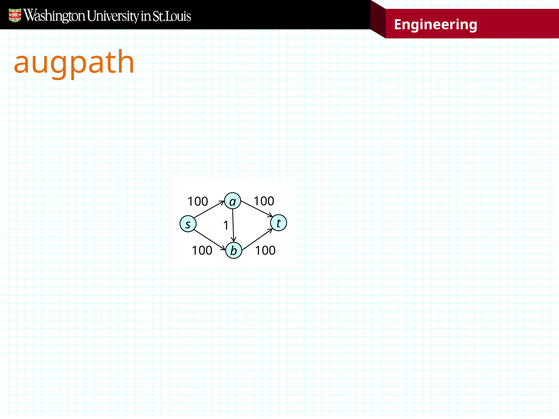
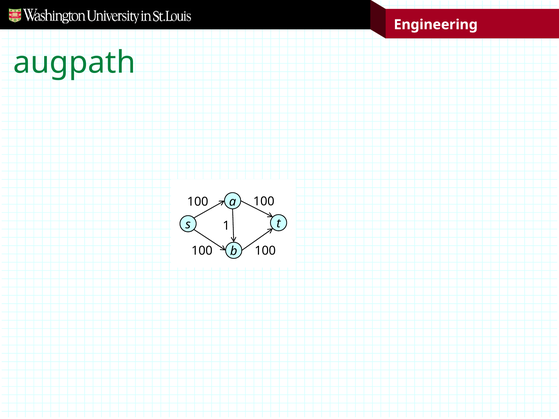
augpath colour: orange -> green (74, 63)
